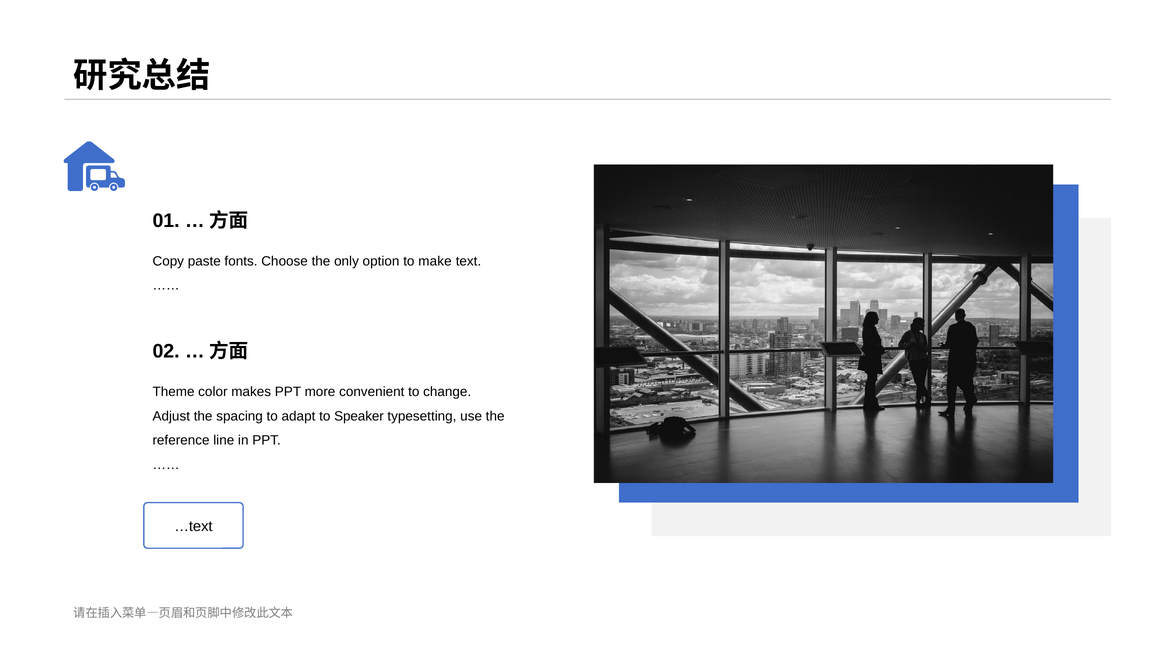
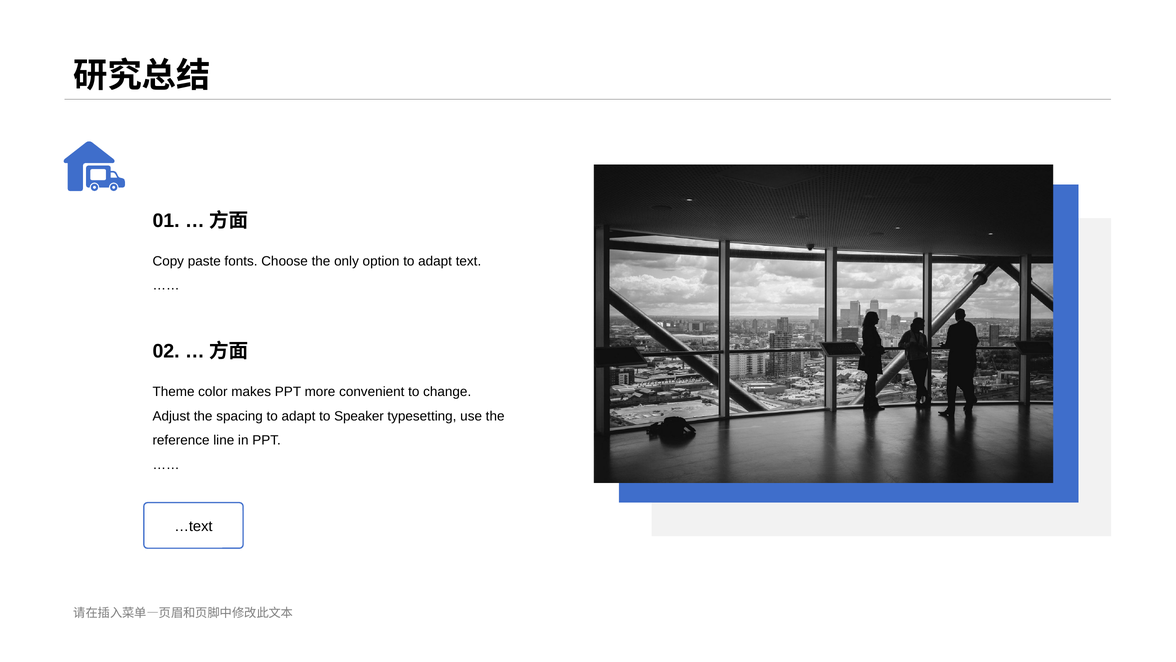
option to make: make -> adapt (435, 261)
